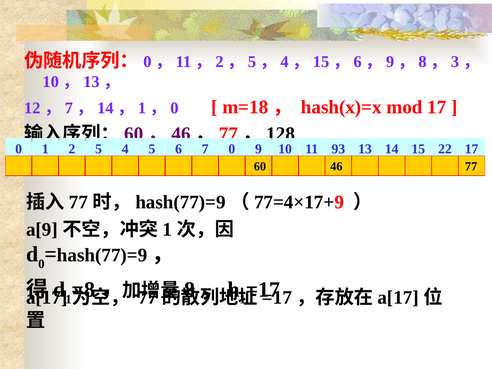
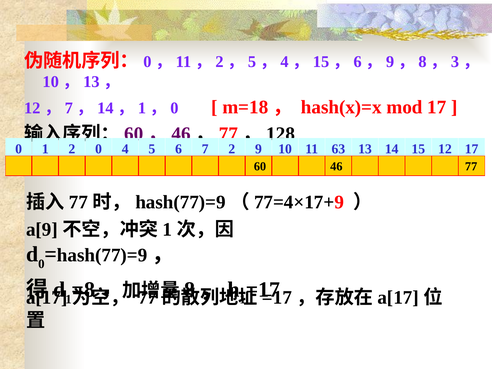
2 5: 5 -> 0 (99, 149)
7 0: 0 -> 2 (232, 149)
93: 93 -> 63 (338, 149)
22: 22 -> 12 (445, 149)
